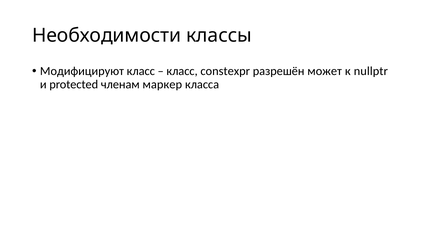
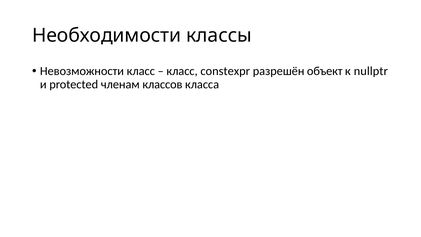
Модифицируют: Модифицируют -> Невозможности (82, 71)
может: может -> объект (325, 71)
маркер: маркер -> классов (162, 84)
